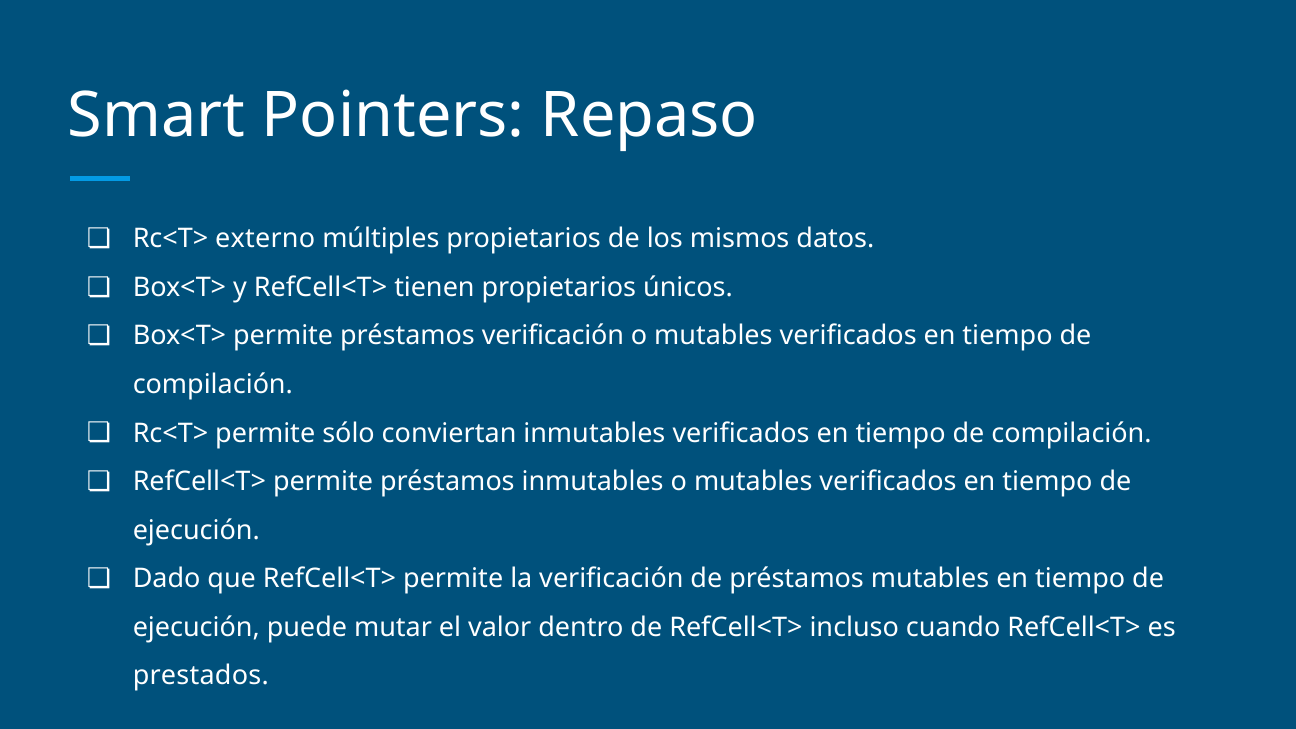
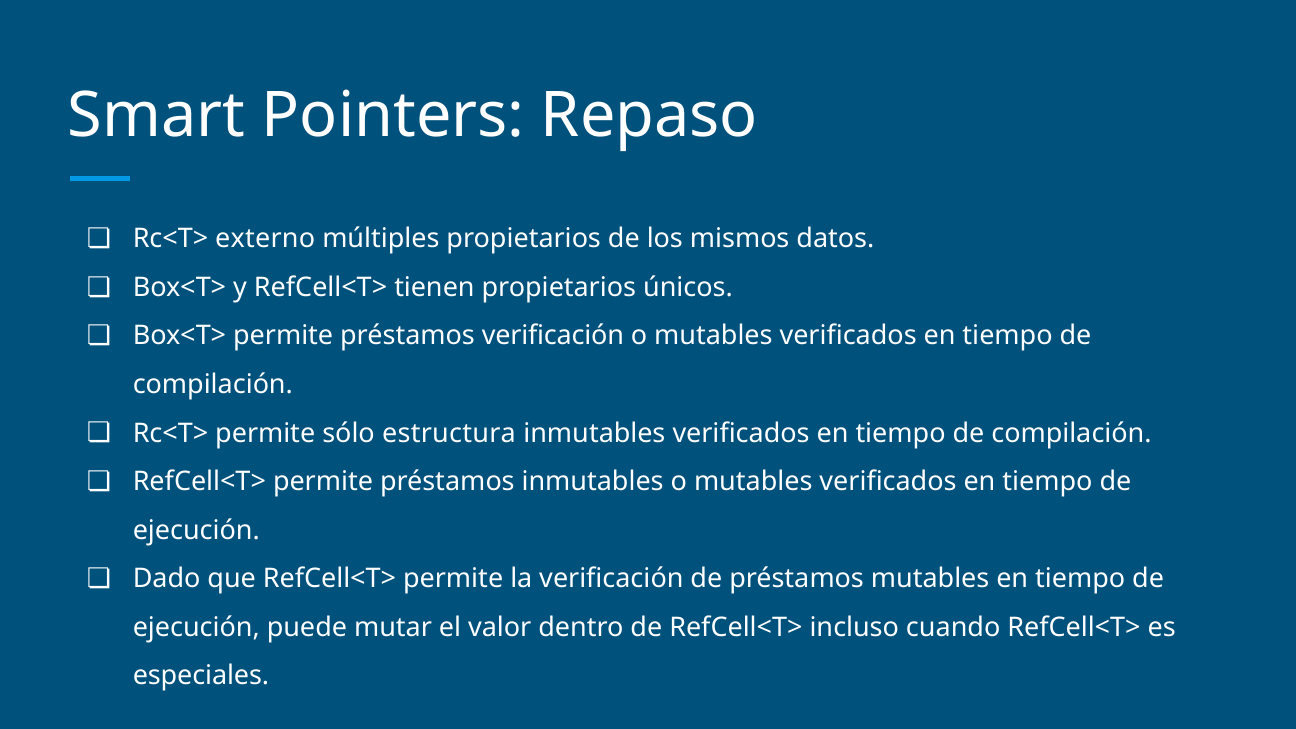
conviertan: conviertan -> estructura (449, 433)
prestados: prestados -> especiales (201, 676)
